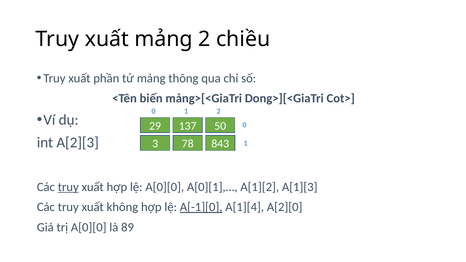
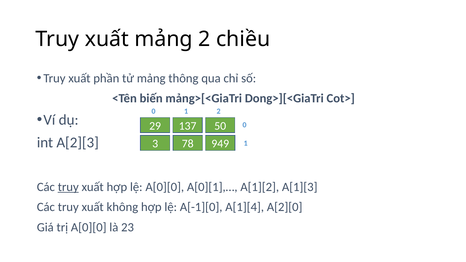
843: 843 -> 949 (220, 144)
A[-1][0 underline: present -> none (201, 207)
89: 89 -> 23 (128, 227)
